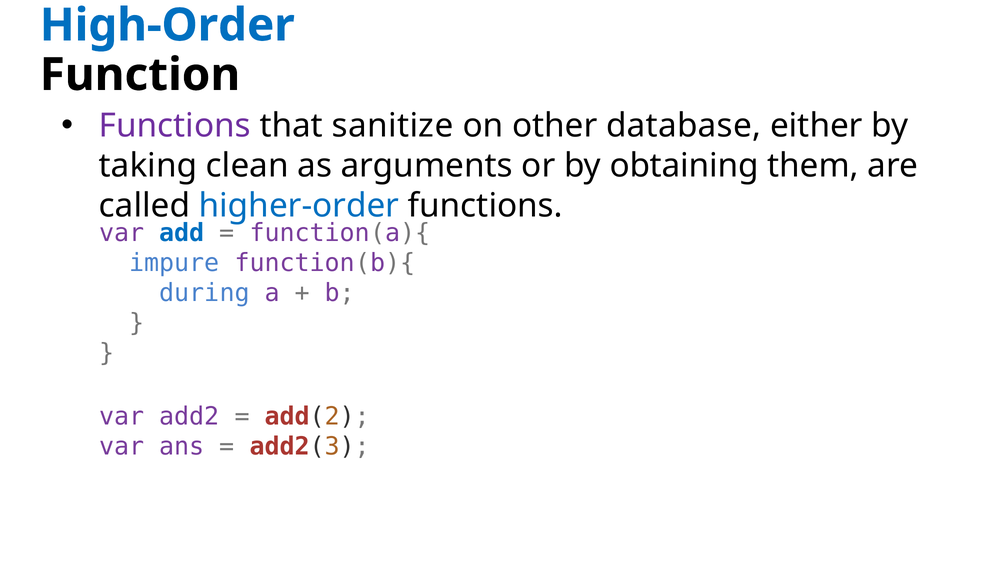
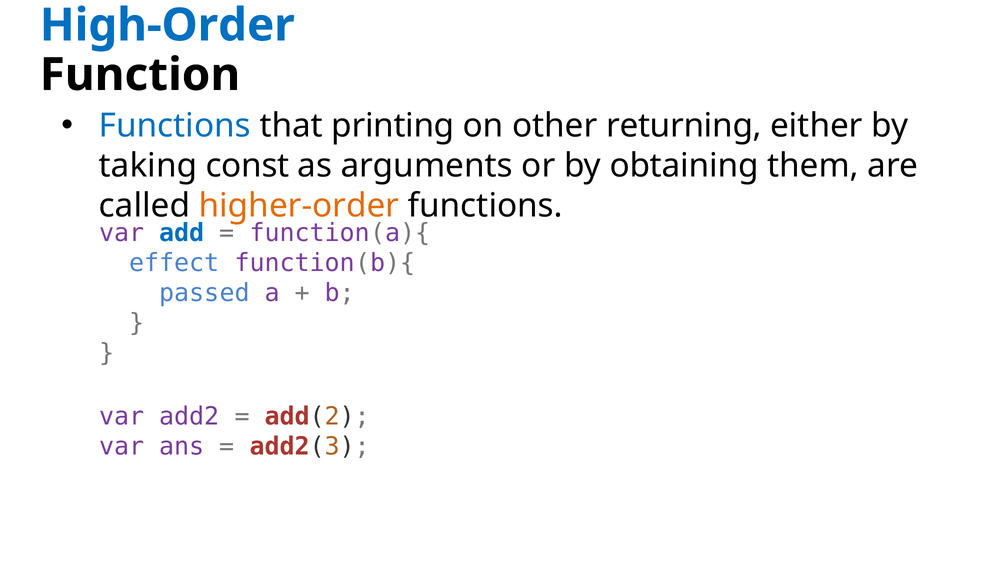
Functions colour: purple -> blue (175, 126)
sanitize: sanitize -> printing (393, 126)
database: database -> returning (684, 126)
clean: clean -> const (247, 166)
higher-order colour: blue -> orange (299, 206)
impure: impure -> effect (174, 263)
during: during -> passed (205, 293)
